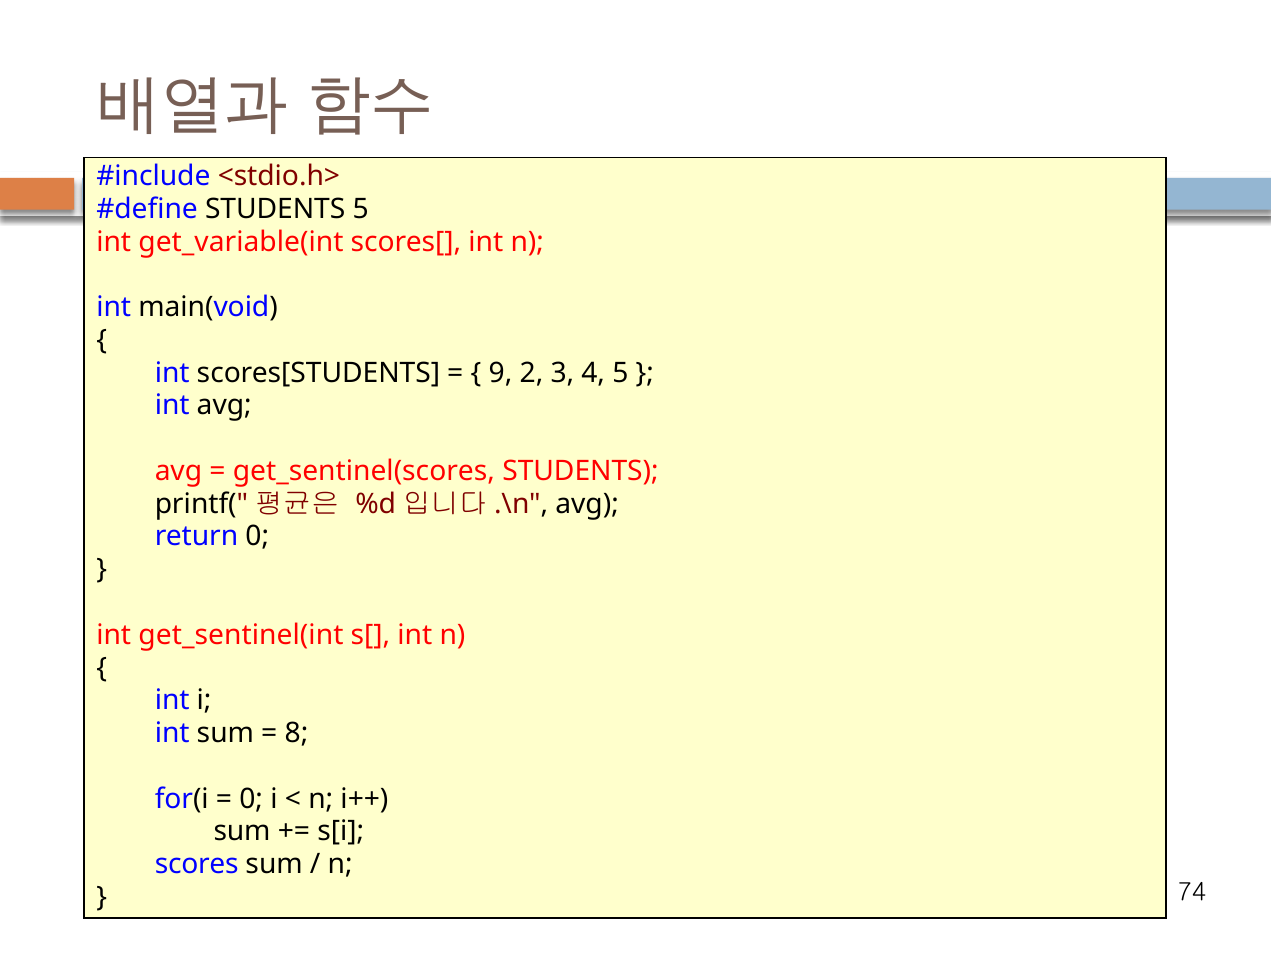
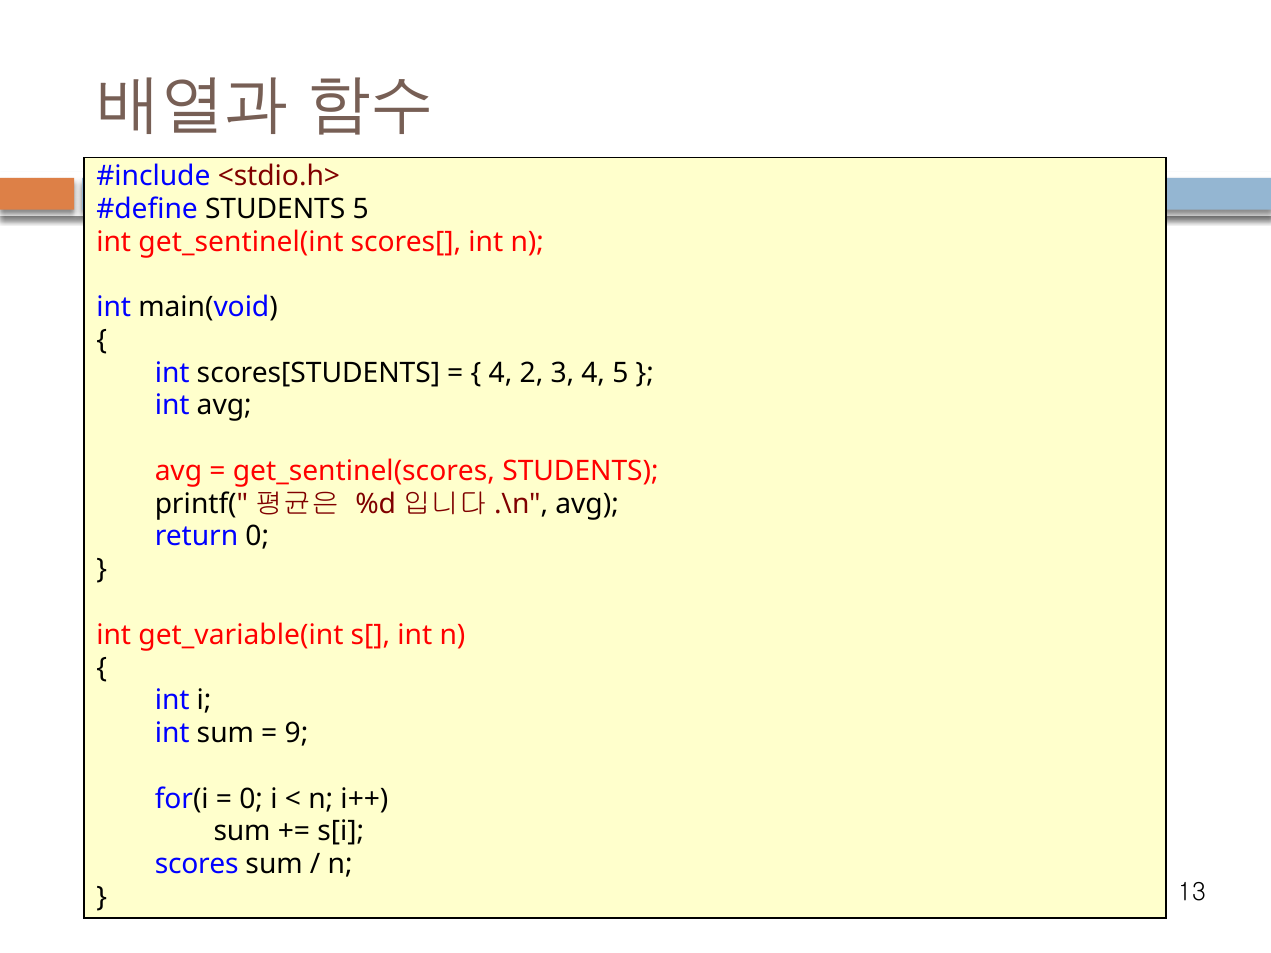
get_variable(int: get_variable(int -> get_sentinel(int (241, 242)
9: 9 -> 4 (501, 373)
get_sentinel(int: get_sentinel(int -> get_variable(int (241, 635)
8: 8 -> 9 (297, 733)
74: 74 -> 13 (1192, 893)
